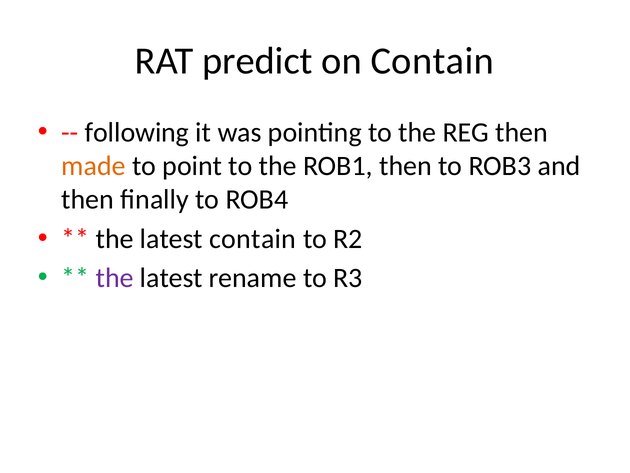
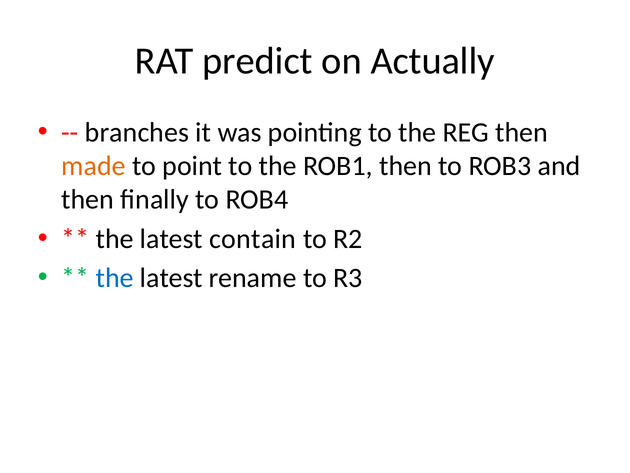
on Contain: Contain -> Actually (433, 61)
following: following -> branches (137, 132)
the colour: purple -> blue (115, 278)
